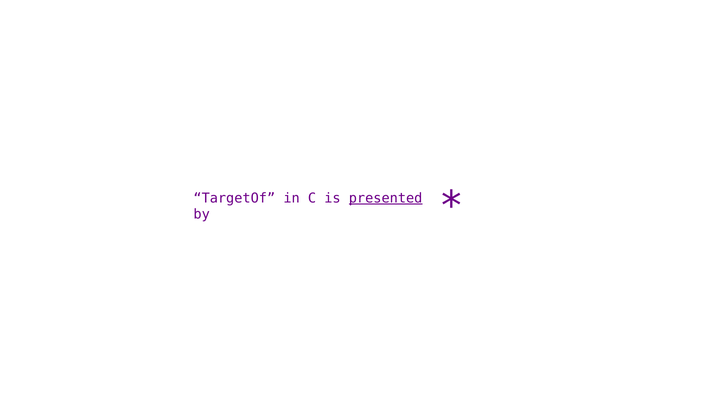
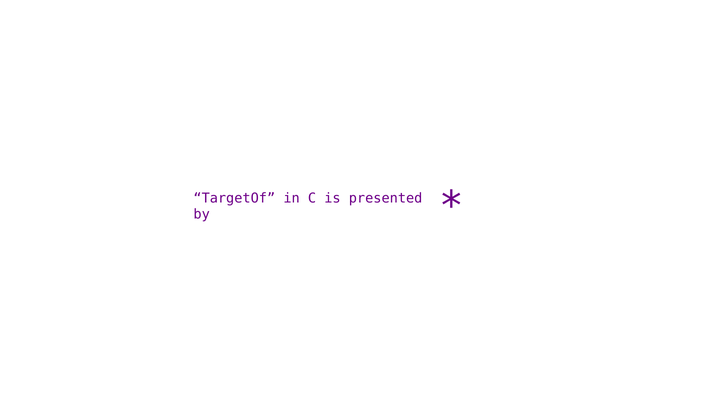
presented underline: present -> none (386, 198)
